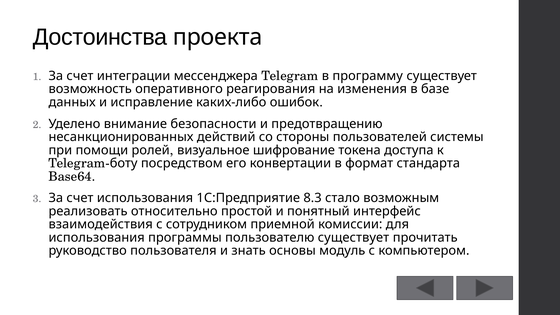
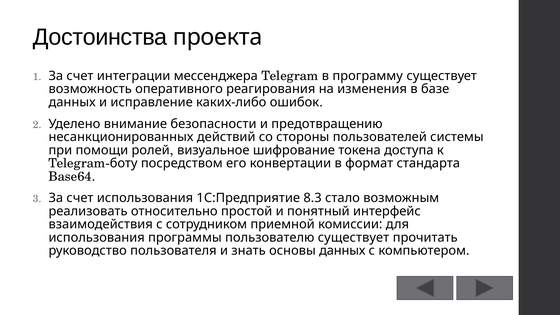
основы модуль: модуль -> данных (342, 251)
